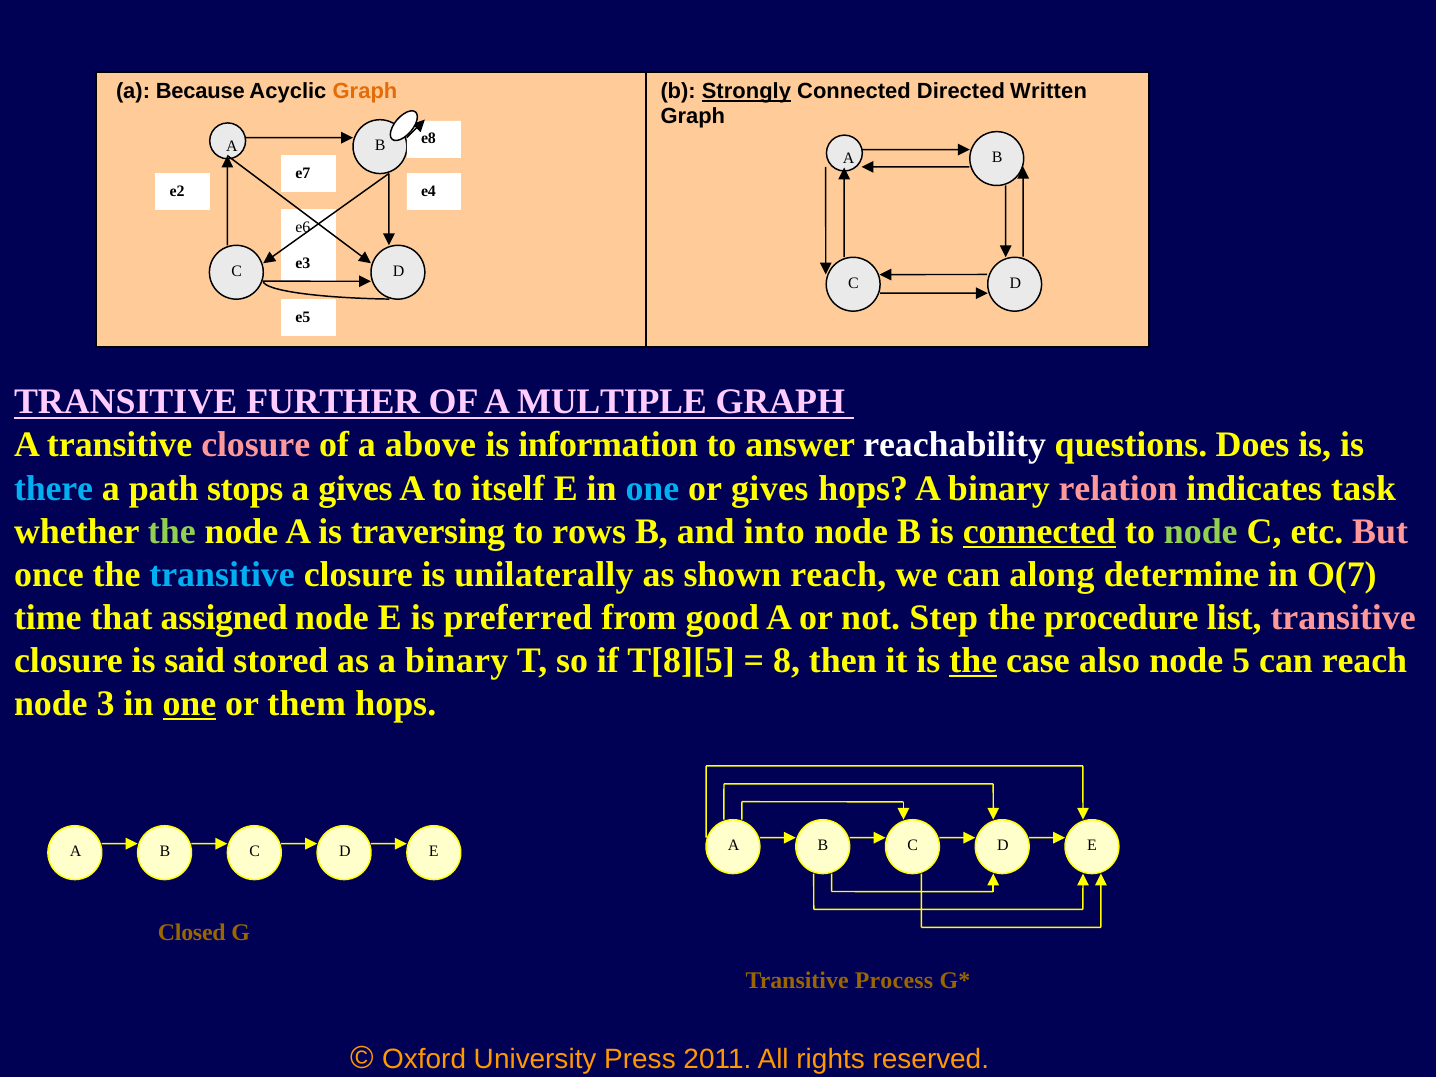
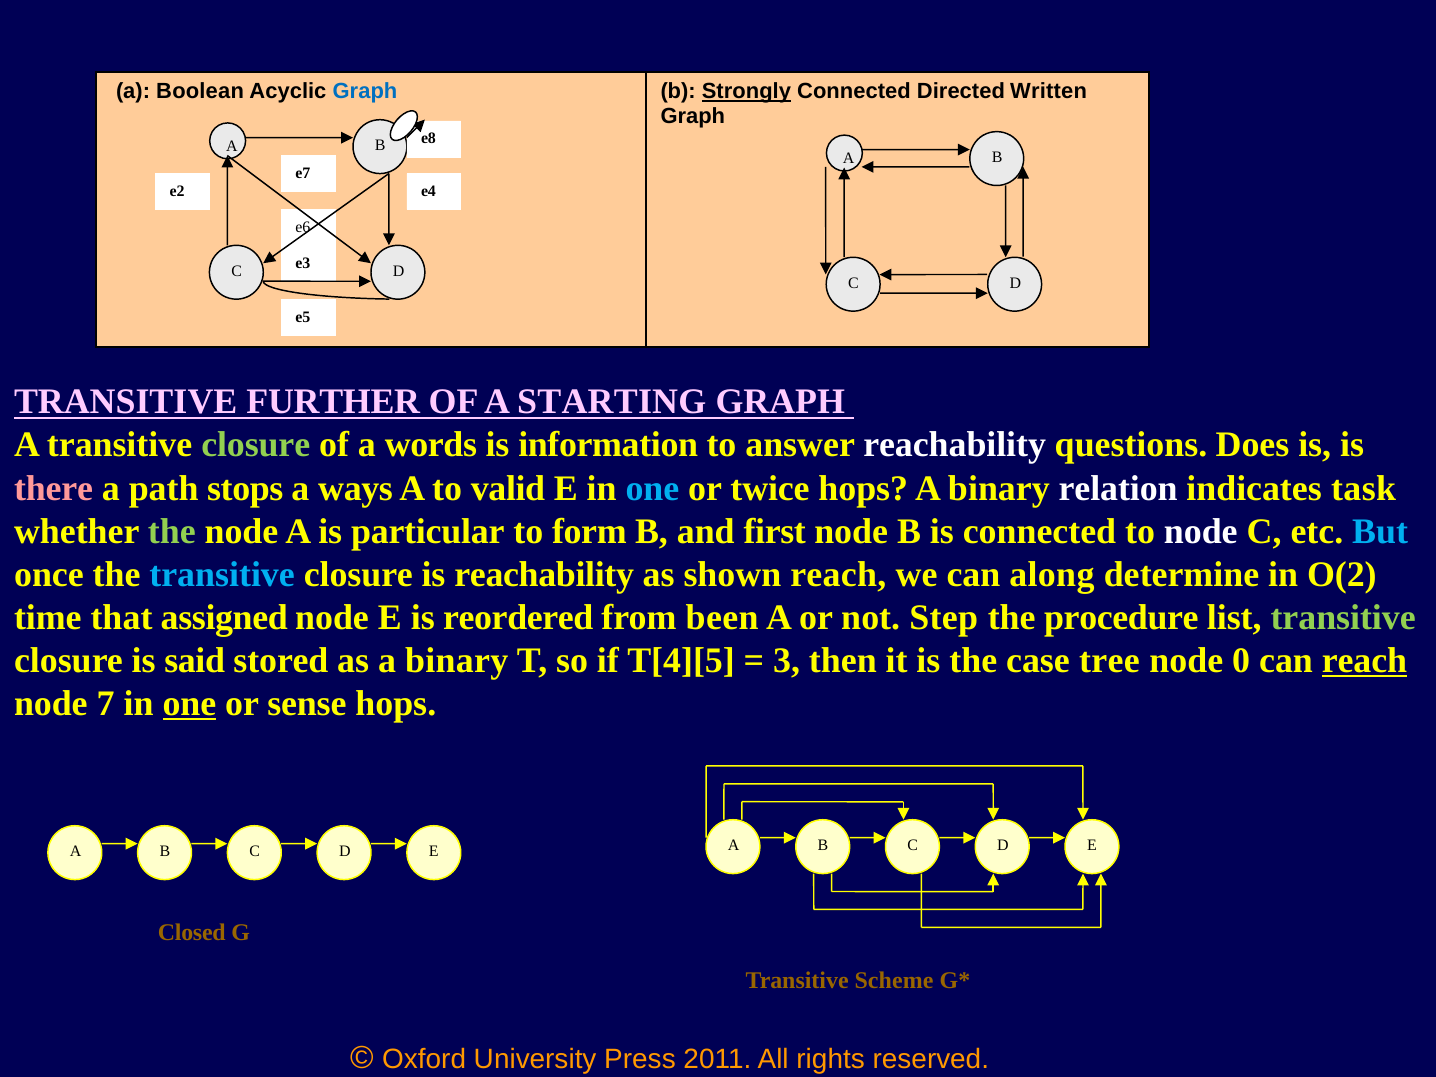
Because: Because -> Boolean (200, 92)
Graph colour: orange -> blue (365, 92)
MULTIPLE: MULTIPLE -> STARTING (612, 402)
closure colour: pink -> light green (256, 445)
above: above -> words (431, 445)
there colour: light blue -> pink (54, 488)
a gives: gives -> ways (356, 488)
itself: itself -> valid (508, 488)
or gives: gives -> twice (770, 488)
relation colour: pink -> white (1118, 488)
traversing: traversing -> particular (428, 531)
rows: rows -> form (589, 531)
into: into -> first (775, 531)
connected underline: present -> none (1039, 531)
node colour: light green -> white (1201, 531)
But colour: pink -> light blue (1380, 531)
is unilaterally: unilaterally -> reachability (544, 574)
O(7: O(7 -> O(2 (1342, 574)
preferred: preferred -> reordered (518, 617)
good: good -> been (722, 617)
transitive colour: pink -> light green (1343, 617)
T[8][5: T[8][5 -> T[4][5 (681, 661)
8: 8 -> 3 (787, 661)
the underline: present -> none (973, 661)
also: also -> tree (1110, 661)
5: 5 -> 0 (1241, 661)
reach underline: none -> present (1364, 661)
3: 3 -> 7 (106, 704)
them: them -> sense (307, 704)
Process: Process -> Scheme (894, 981)
